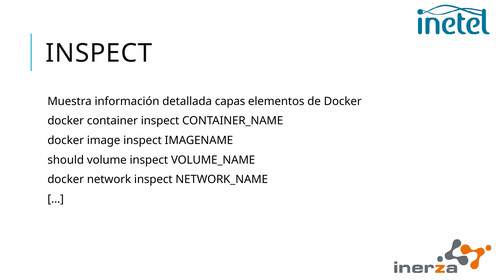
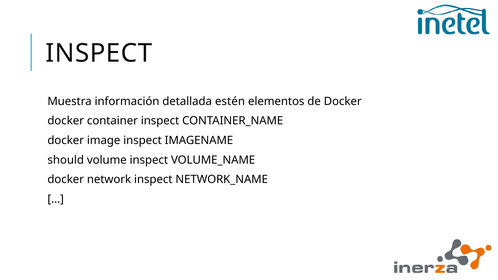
capas: capas -> estén (230, 101)
